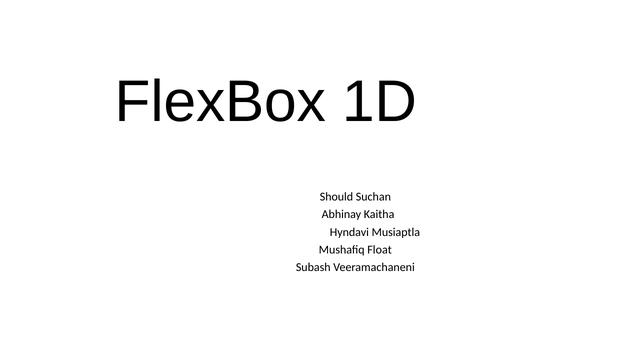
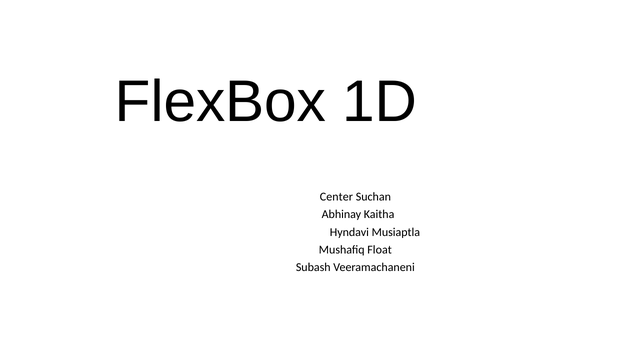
Should: Should -> Center (336, 197)
